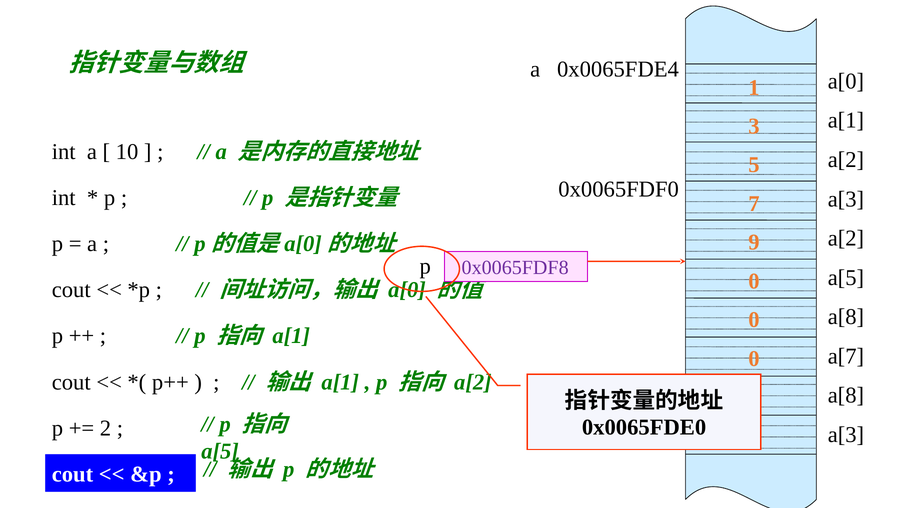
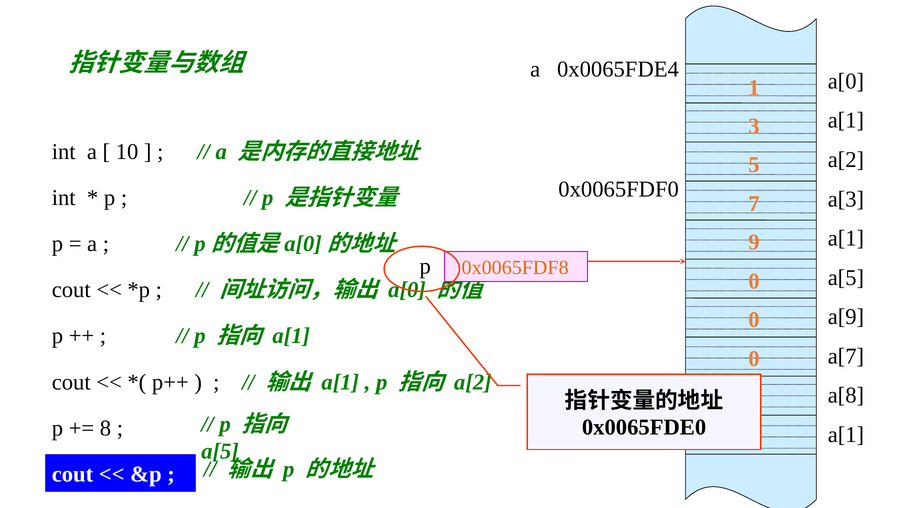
a[2: a[2 -> a[1 (846, 239)
0x0065FDF8 colour: purple -> orange (515, 268)
a[8: a[8 -> a[9 (846, 317)
2: 2 -> 8 (106, 429)
a[3: a[3 -> a[1 (846, 435)
